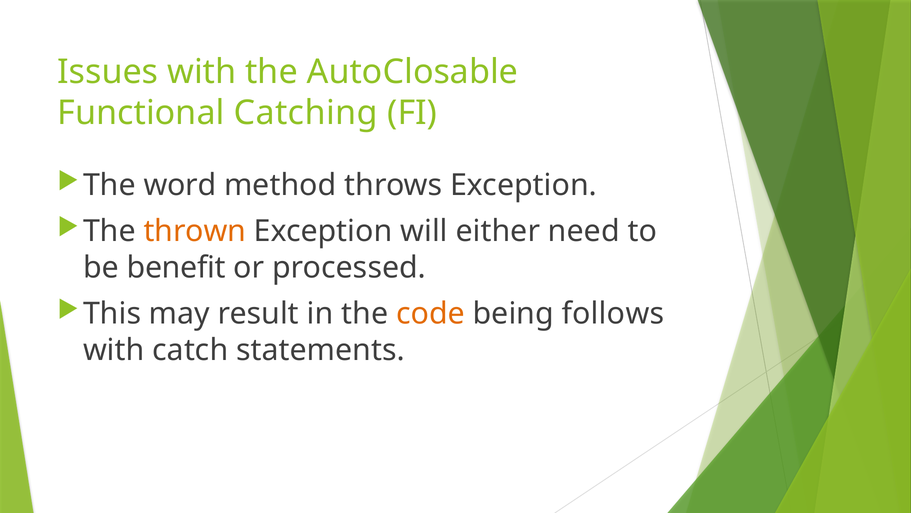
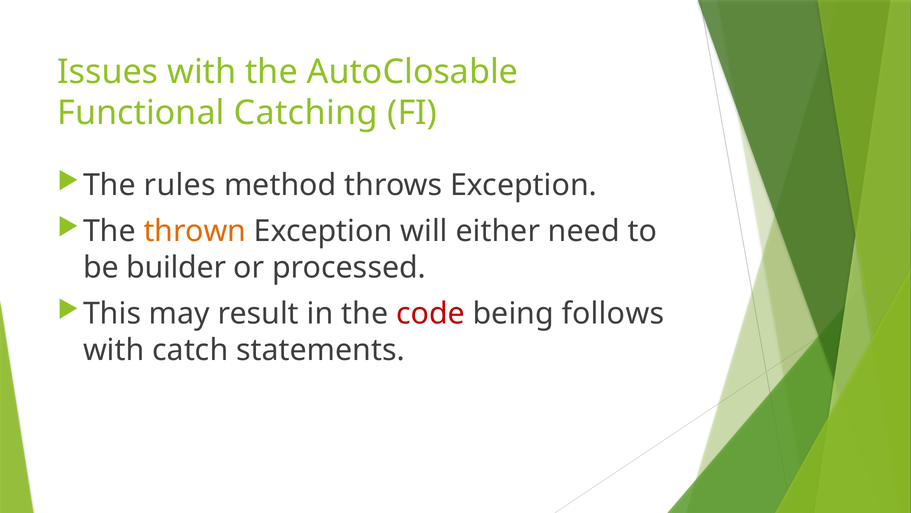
word: word -> rules (180, 185)
benefit: benefit -> builder (176, 268)
code colour: orange -> red (431, 314)
